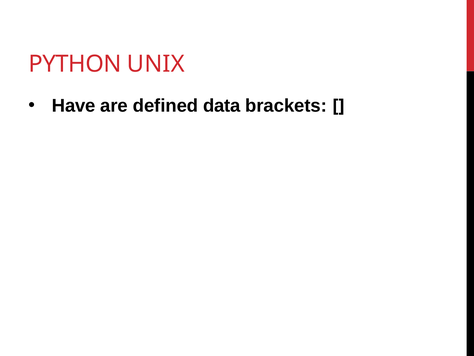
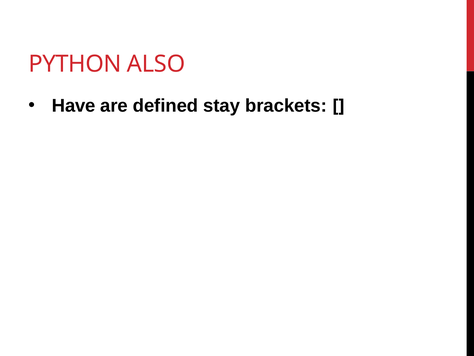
UNIX: UNIX -> ALSO (156, 64)
data: data -> stay (222, 106)
